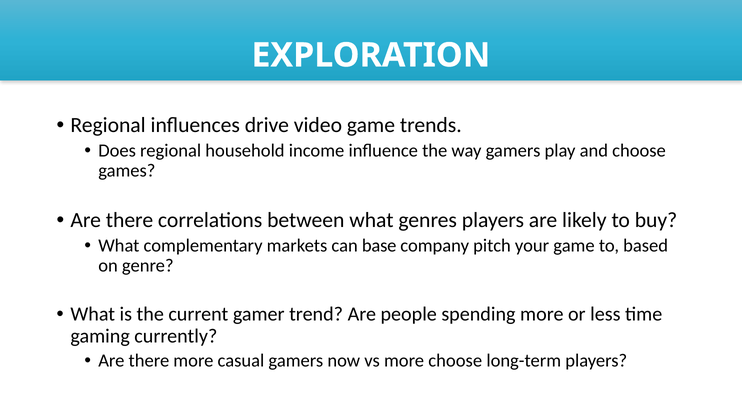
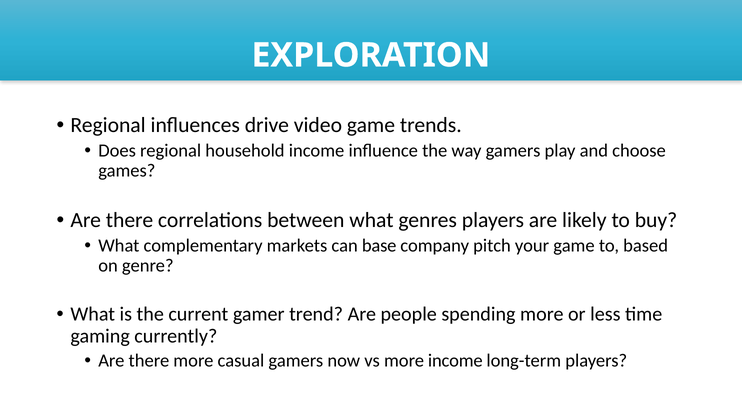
more choose: choose -> income (455, 361)
